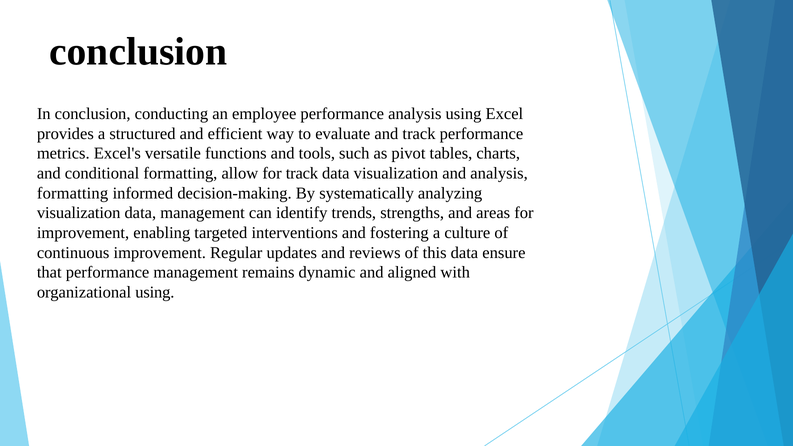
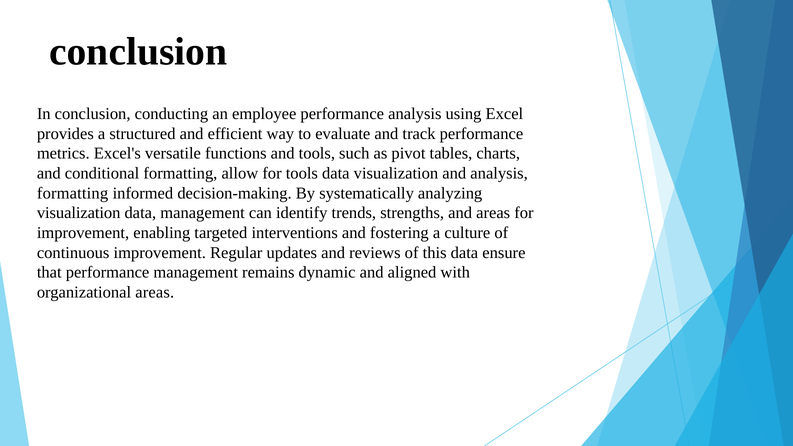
for track: track -> tools (302, 173)
organizational using: using -> areas (155, 292)
